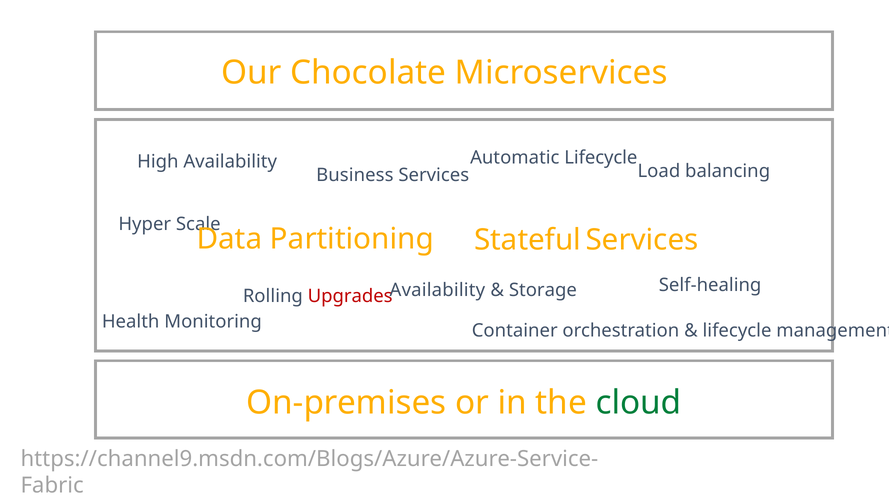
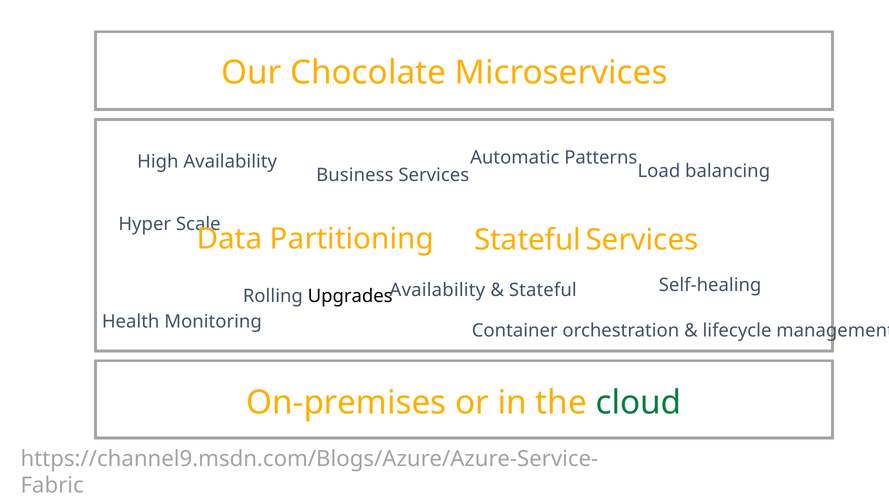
Automatic Lifecycle: Lifecycle -> Patterns (601, 158)
Storage: Storage -> Stateful (543, 290)
Upgrades colour: red -> black (350, 296)
